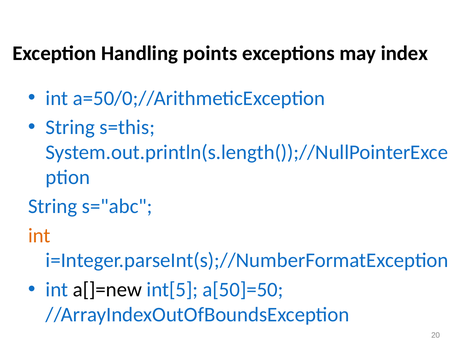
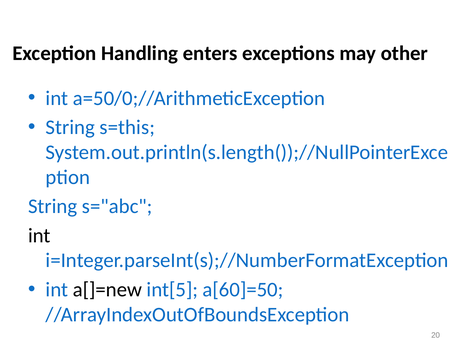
points: points -> enters (210, 53)
index: index -> other (404, 53)
int colour: orange -> black (39, 236)
a[50]=50: a[50]=50 -> a[60]=50 (243, 290)
